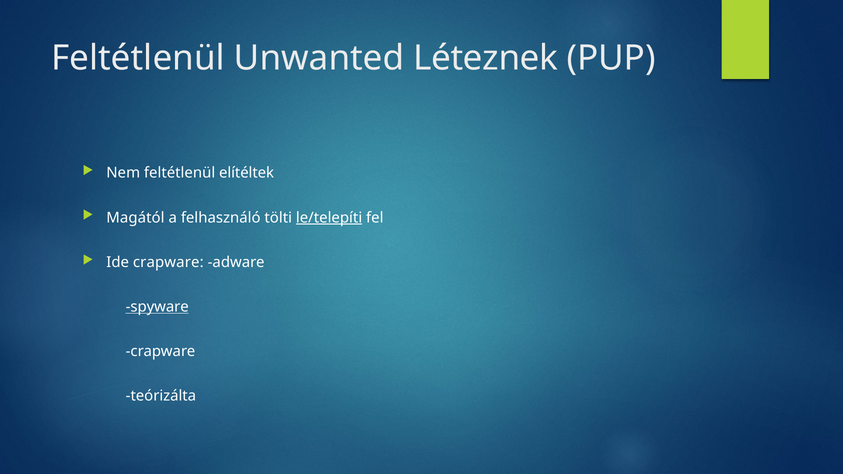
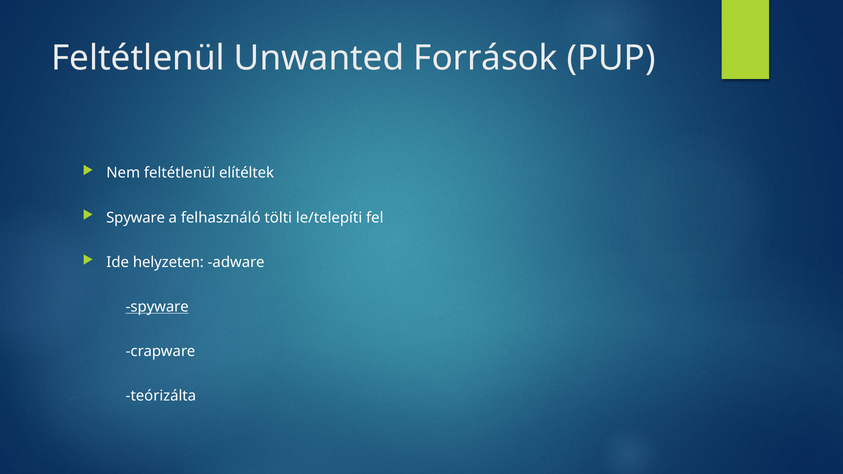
Léteznek: Léteznek -> Források (486, 58)
Magától: Magától -> Spyware (136, 218)
le/telepíti underline: present -> none (329, 218)
Ide crapware: crapware -> helyzeten (168, 262)
